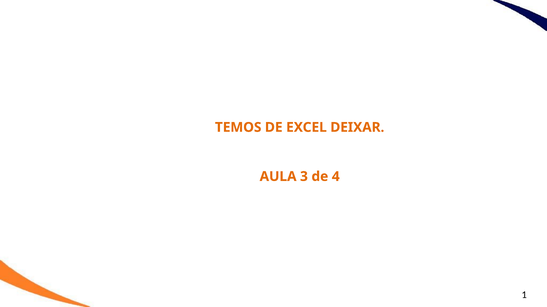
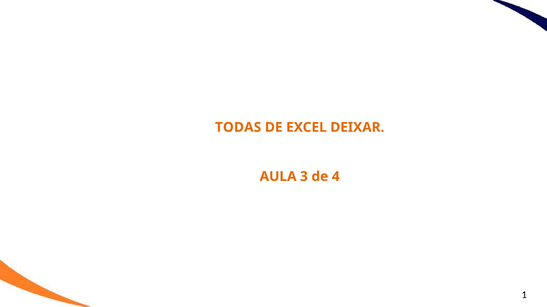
TEMOS: TEMOS -> TODAS (238, 128)
